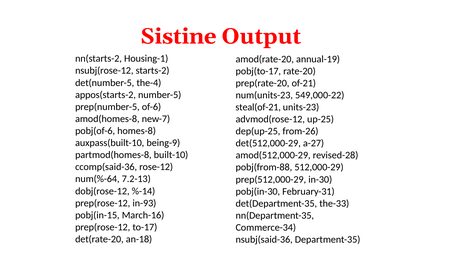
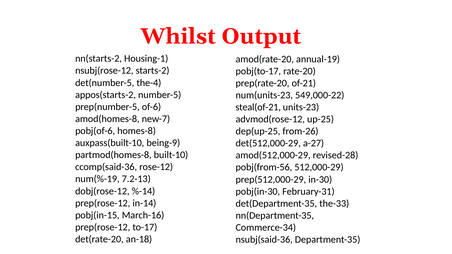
Sistine: Sistine -> Whilst (178, 36)
pobj(from-88: pobj(from-88 -> pobj(from-56 (264, 168)
num(%-64: num(%-64 -> num(%-19 (97, 179)
in-93: in-93 -> in-14 (144, 203)
